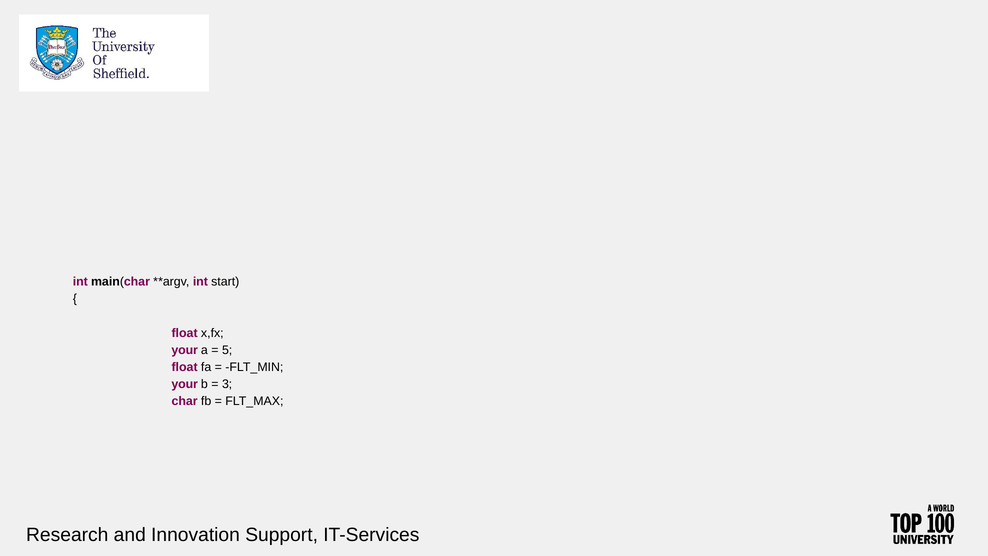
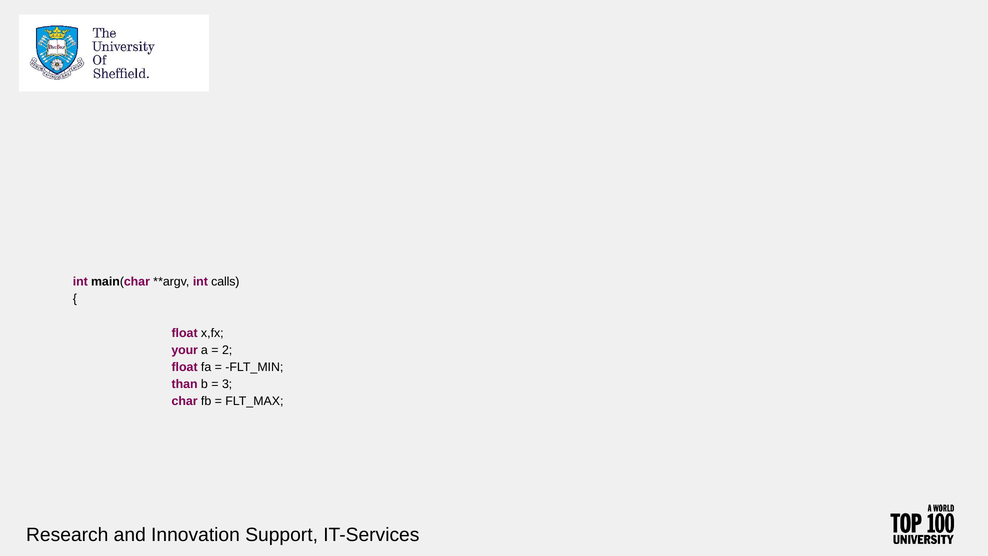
start: start -> calls (225, 282)
5: 5 -> 2 (227, 350)
your: your -> than (185, 384)
